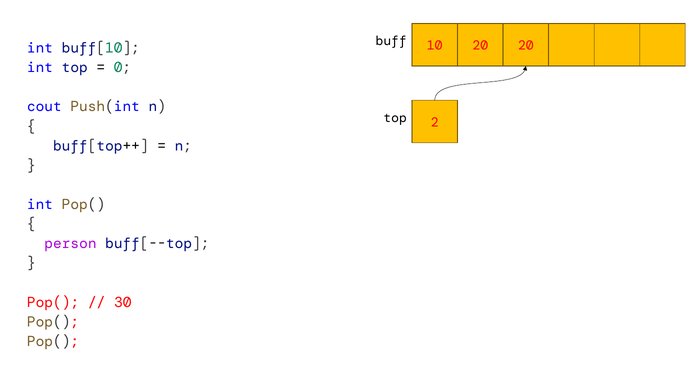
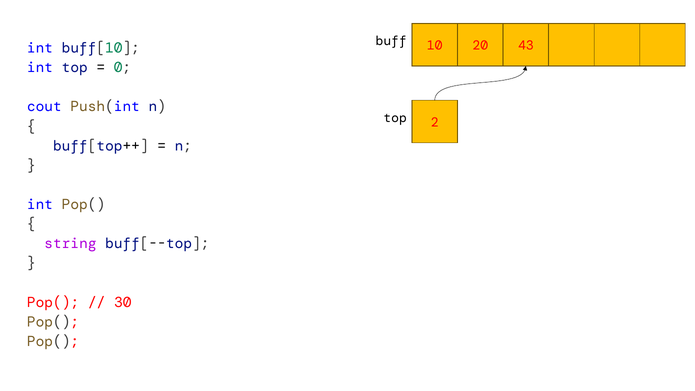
20 20: 20 -> 43 (526, 46)
person: person -> string (70, 244)
